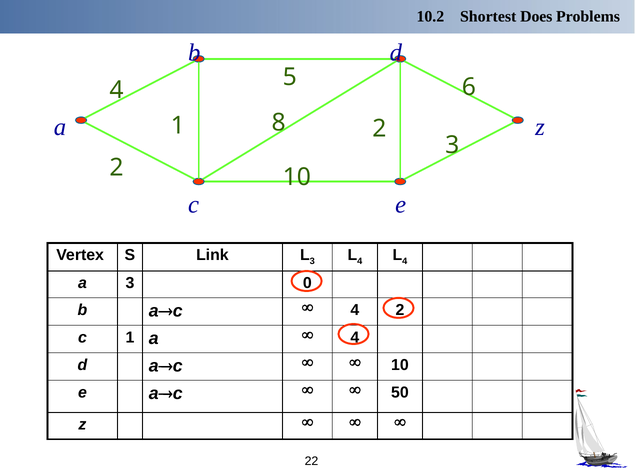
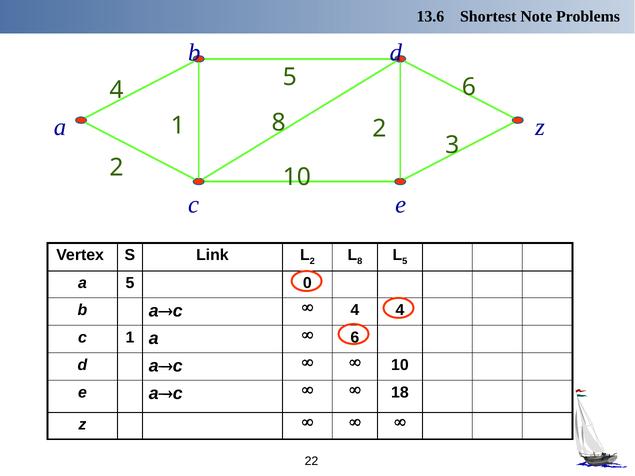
10.2: 10.2 -> 13.6 (430, 16)
Does: Does -> Note (536, 16)
3: 3 -> 2 (312, 262)
4: 4 -> 8 (360, 262)
4: 4 -> 5 (405, 262)
a 3: 3 -> 5 (130, 283)
2: 2 -> 4 (400, 310)
4: 4 -> 6 (355, 338)
50: 50 -> 18 (400, 393)
